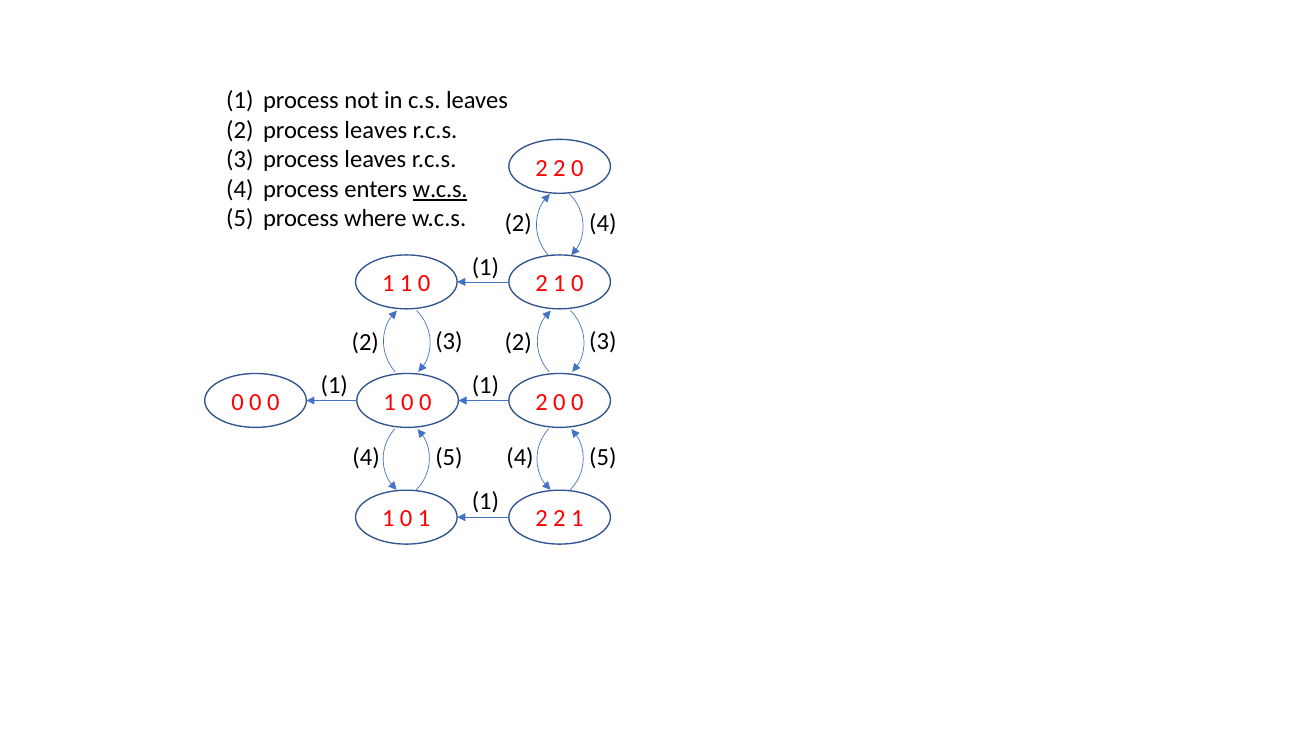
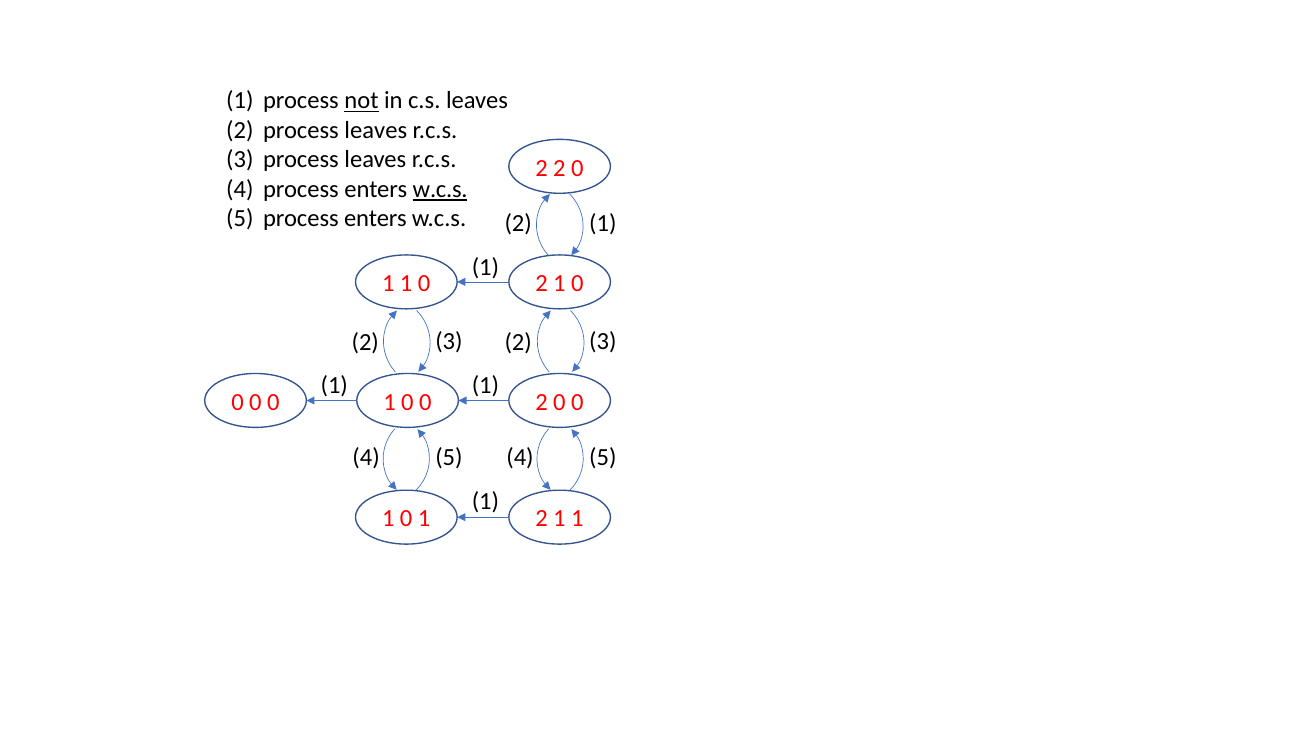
not underline: none -> present (361, 101)
5 process where: where -> enters (375, 219)
4: 4 -> 1 (603, 223)
2: 2 -> 1 (559, 518)
